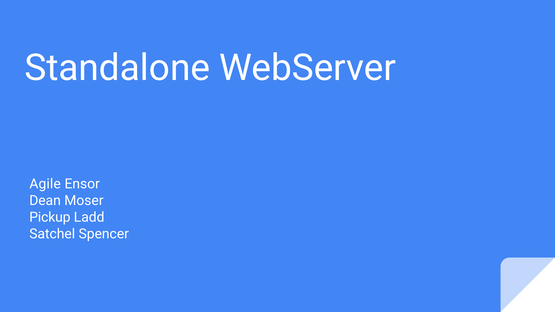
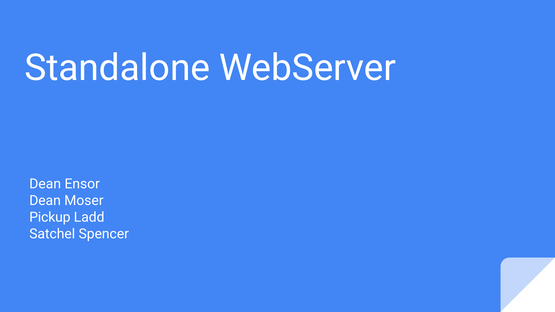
Agile: Agile -> Dean (45, 184)
